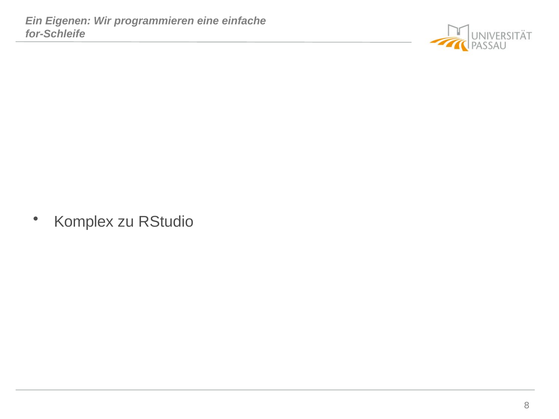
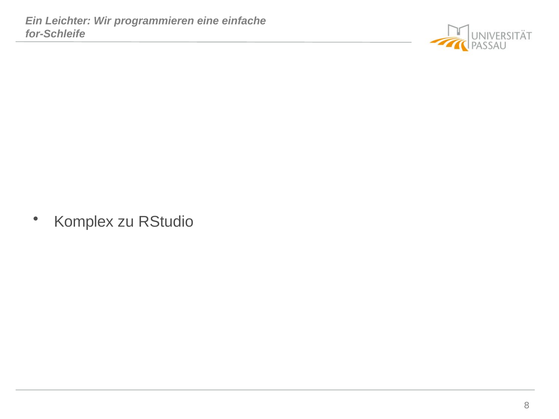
Eigenen: Eigenen -> Leichter (68, 21)
